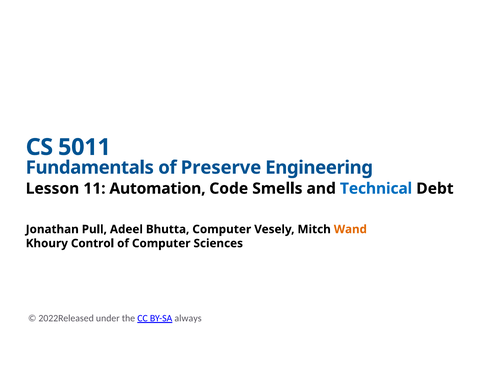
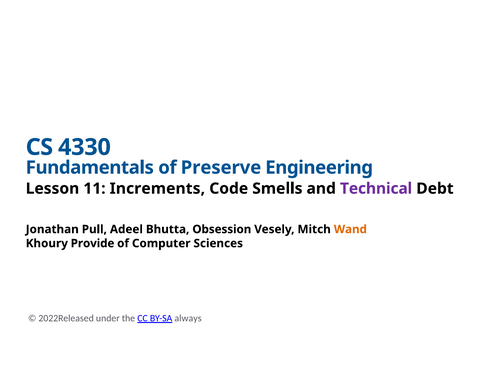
5011: 5011 -> 4330 (84, 147)
Automation: Automation -> Increments (157, 188)
Technical colour: blue -> purple (376, 188)
Bhutta Computer: Computer -> Obsession (222, 229)
Control: Control -> Provide (93, 243)
